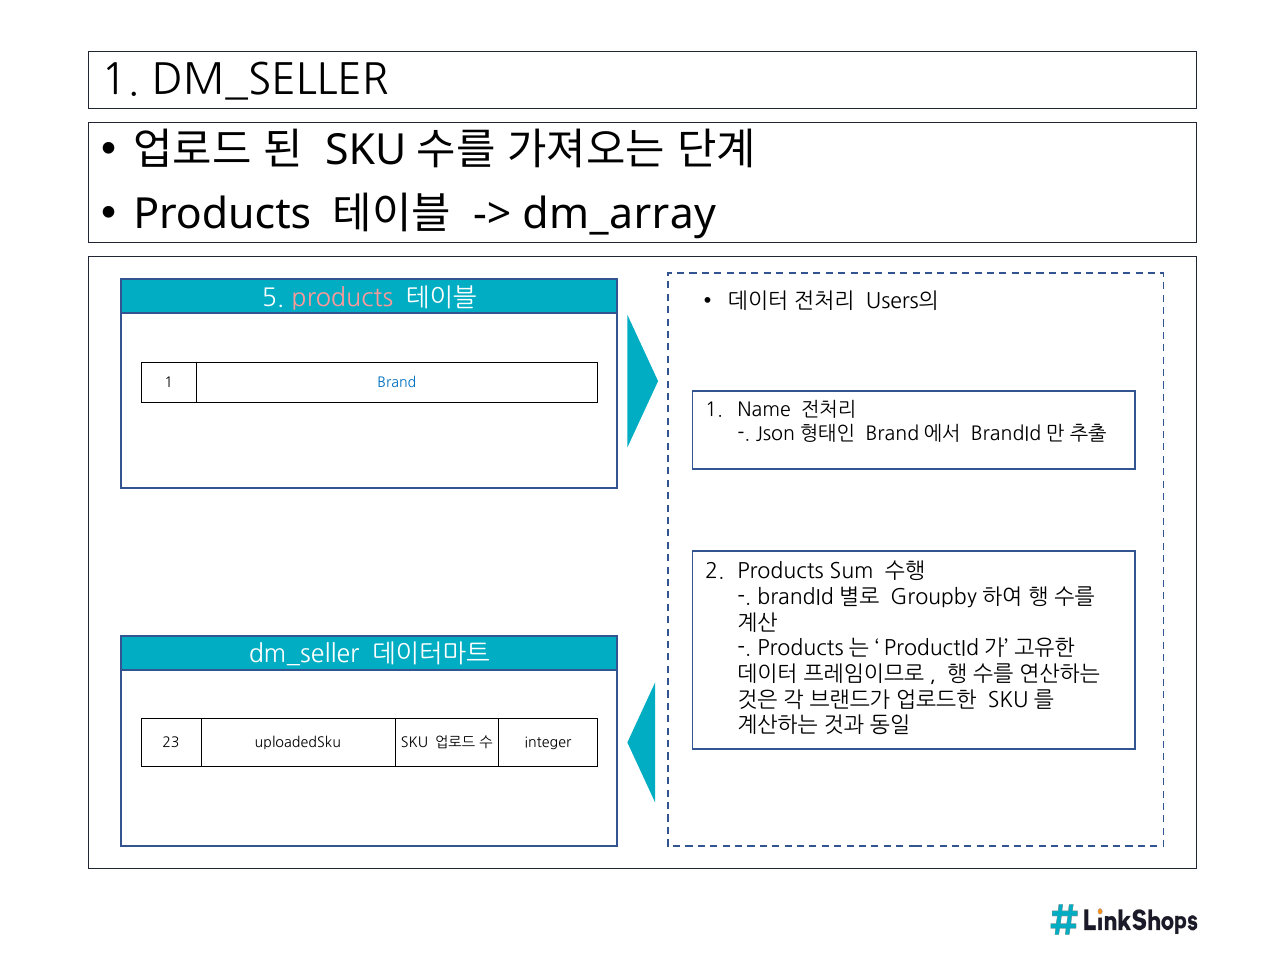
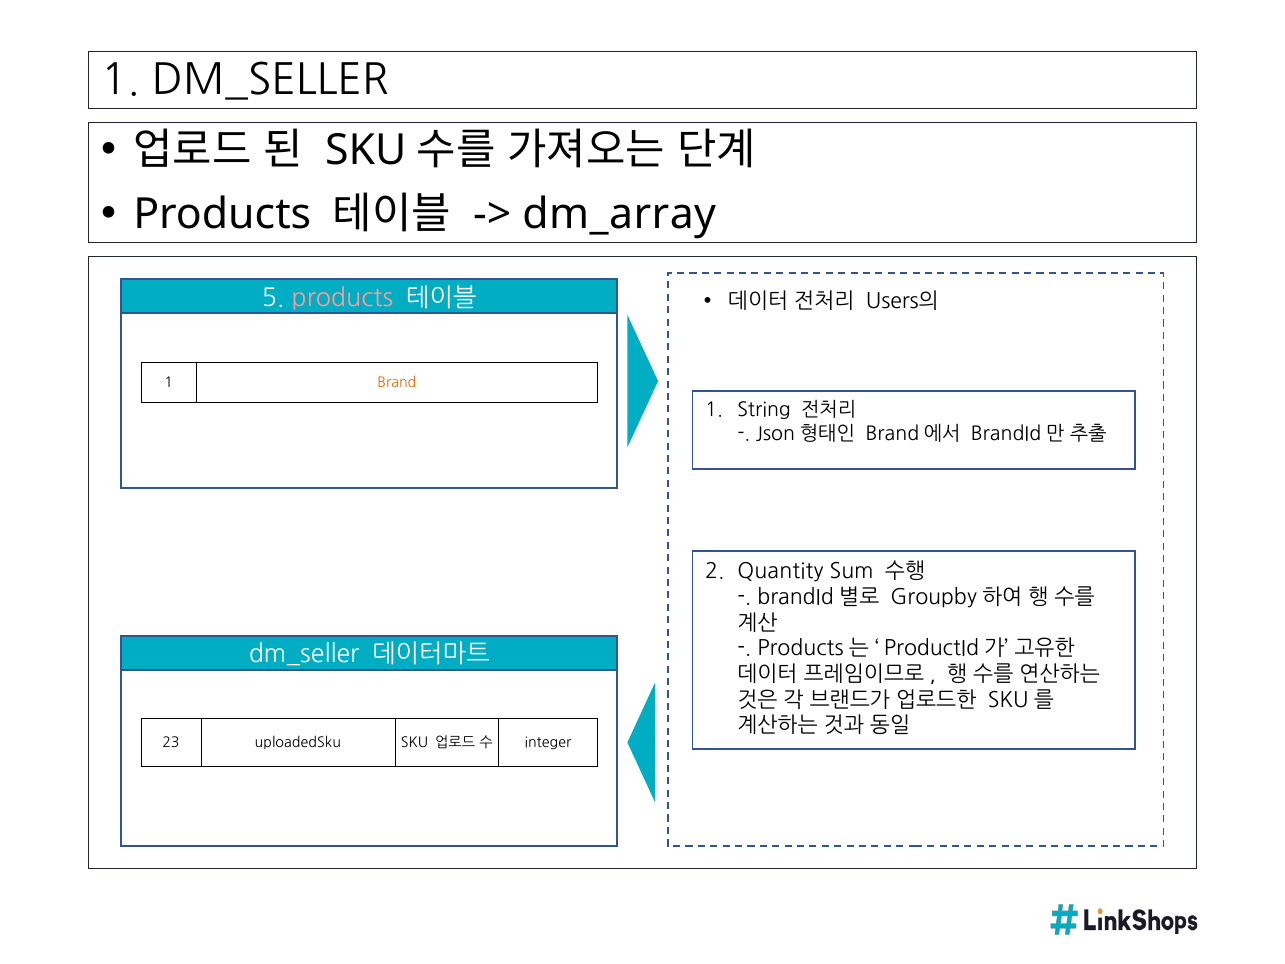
Brand colour: blue -> orange (397, 383)
Name: Name -> String (764, 410)
Products: Products -> Quantity (780, 572)
